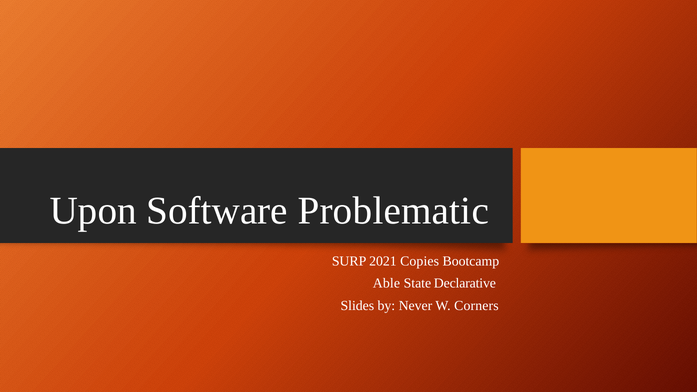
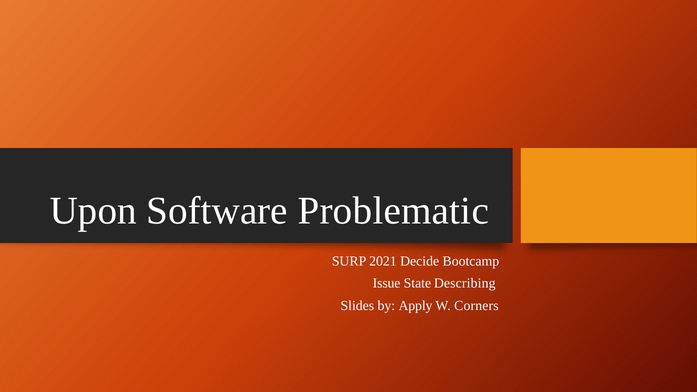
Copies: Copies -> Decide (420, 261)
Able: Able -> Issue (387, 283)
Declarative: Declarative -> Describing (465, 283)
Never: Never -> Apply (416, 306)
